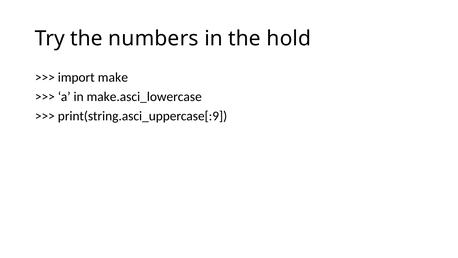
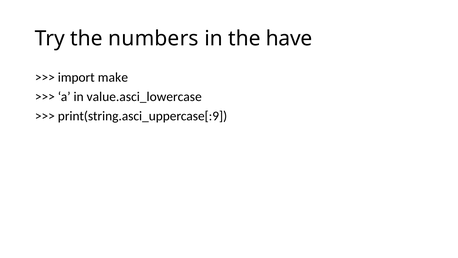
hold: hold -> have (289, 38)
make.asci_lowercase: make.asci_lowercase -> value.asci_lowercase (144, 97)
